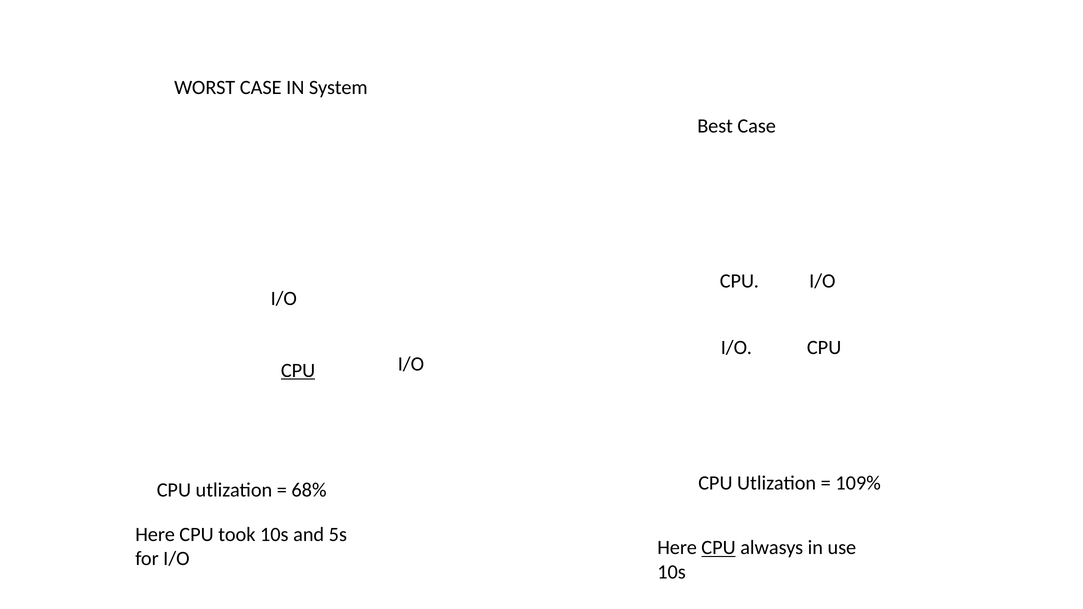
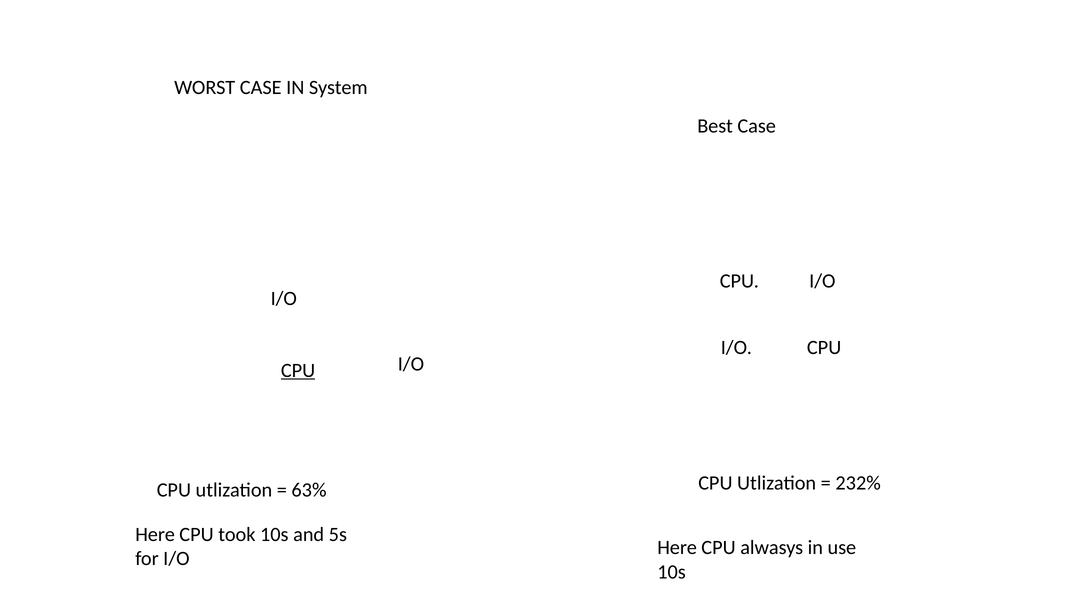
68%: 68% -> 63% (309, 490)
109%: 109% -> 232% (858, 483)
CPU underline: present -> none (719, 548)
